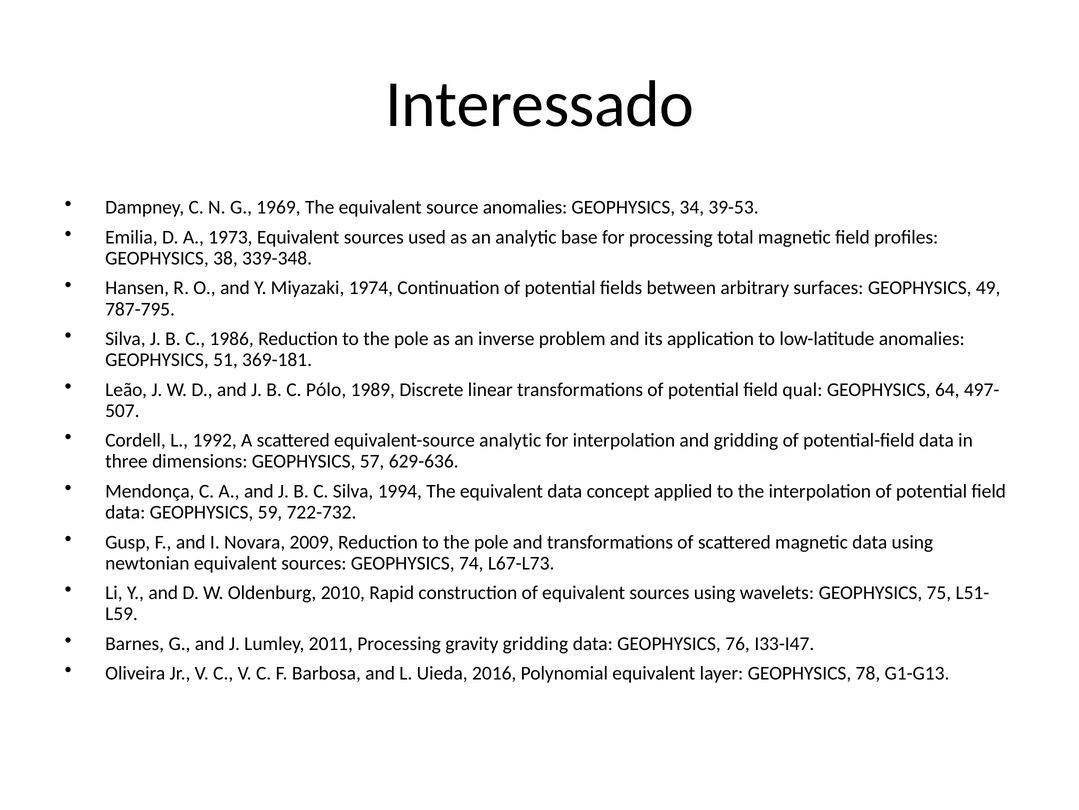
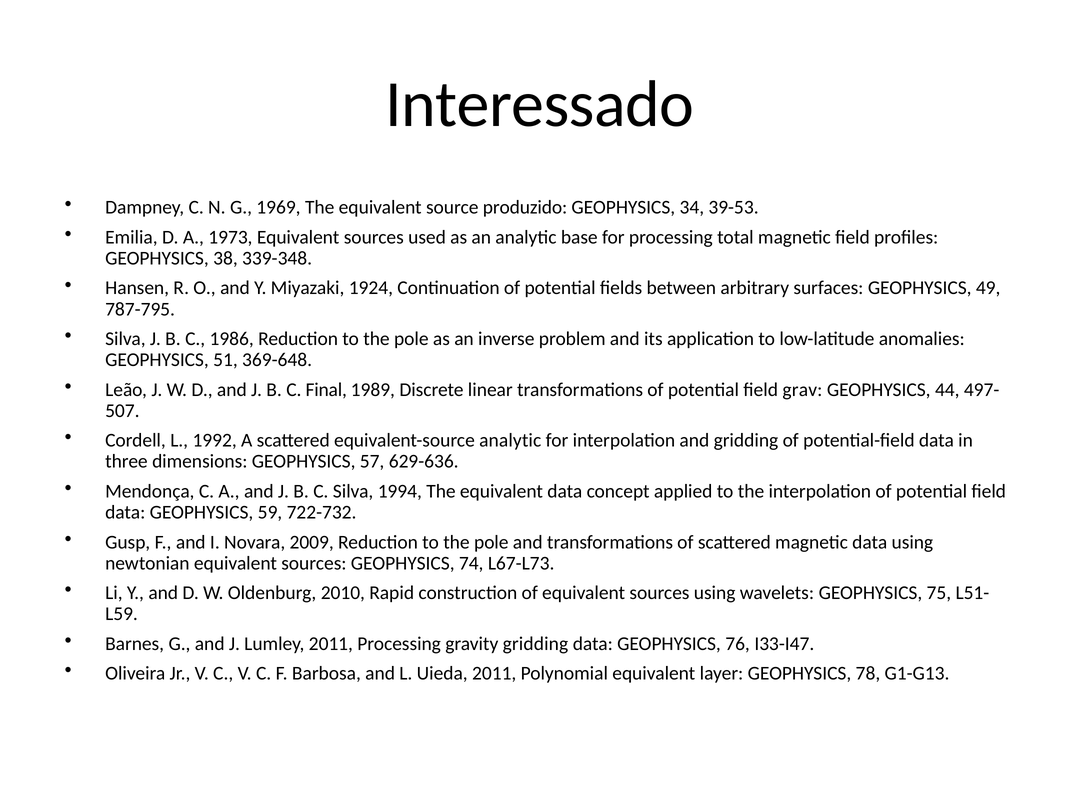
source anomalies: anomalies -> produzido (525, 207)
1974: 1974 -> 1924 (371, 288)
369-181: 369-181 -> 369-648 (277, 360)
Pólo: Pólo -> Final (326, 389)
qual: qual -> grav (802, 389)
64: 64 -> 44 (947, 389)
Uieda 2016: 2016 -> 2011 (494, 673)
